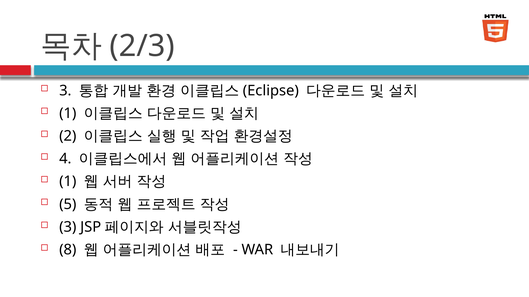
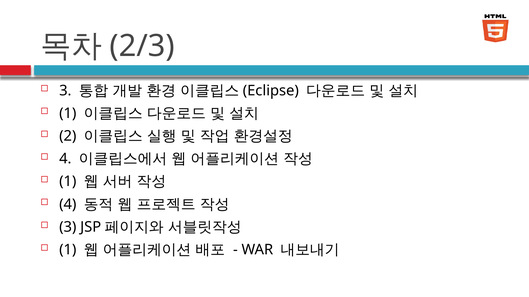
5: 5 -> 4 (68, 205)
8: 8 -> 1 (68, 250)
